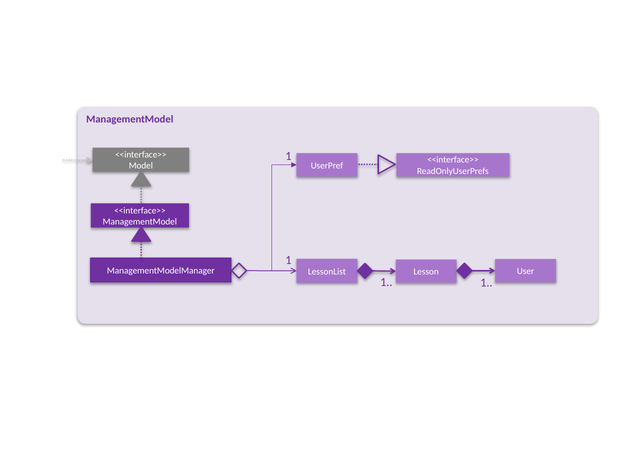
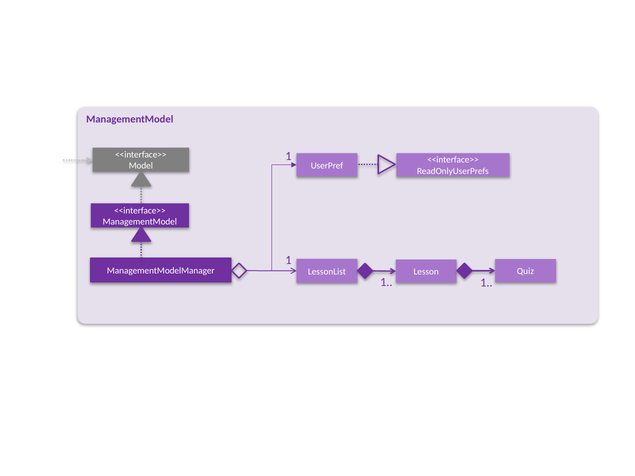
User: User -> Quiz (525, 271)
